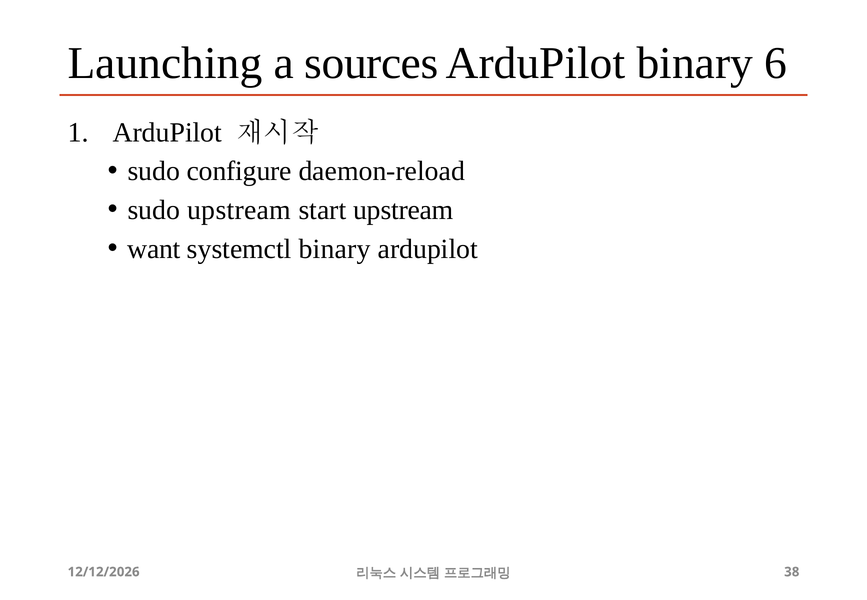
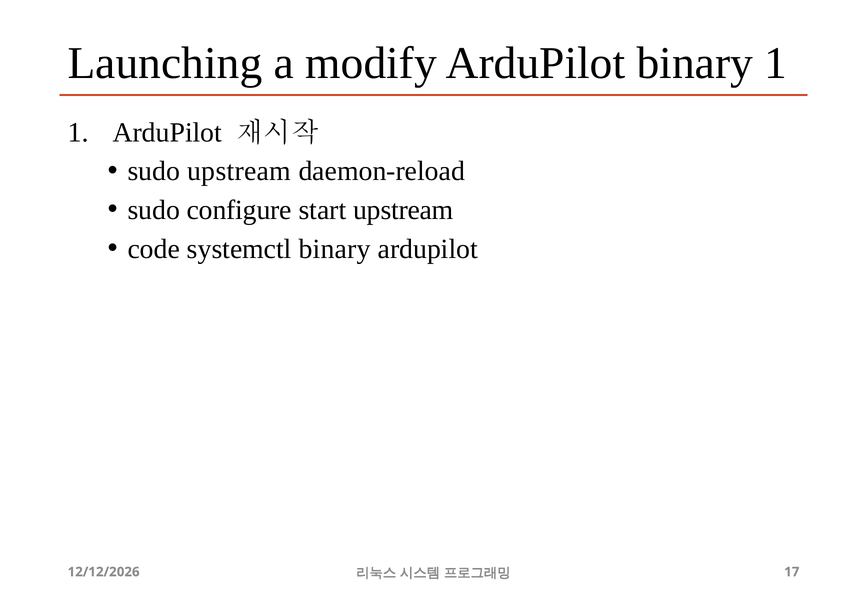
sources: sources -> modify (371, 63)
binary 6: 6 -> 1 (776, 63)
sudo configure: configure -> upstream (239, 171)
sudo upstream: upstream -> configure (239, 210)
want: want -> code (154, 249)
38: 38 -> 17 (792, 572)
